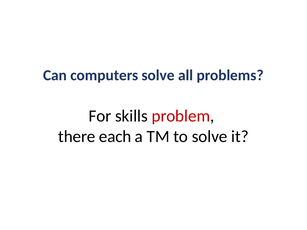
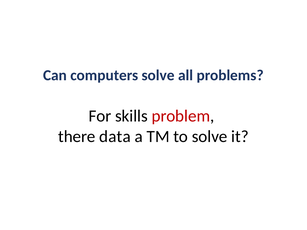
each: each -> data (115, 137)
